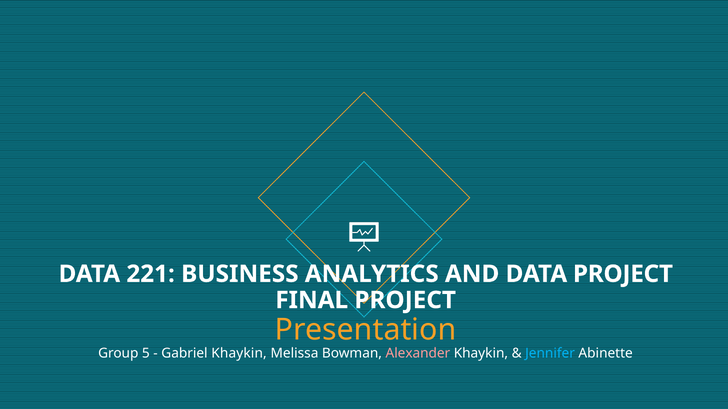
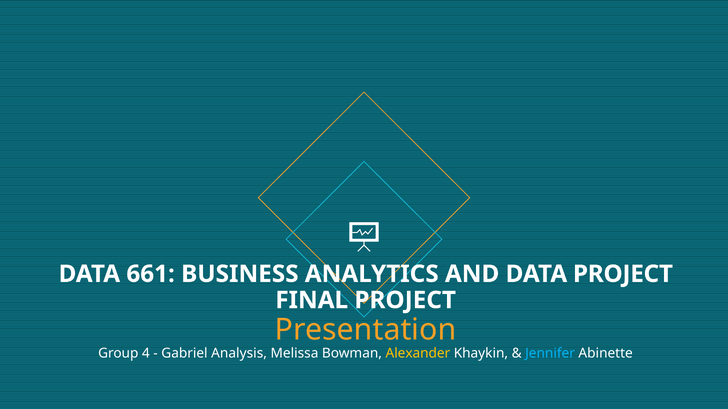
221: 221 -> 661 (151, 274)
5: 5 -> 4 (146, 354)
Gabriel Khaykin: Khaykin -> Analysis (239, 354)
Alexander colour: pink -> yellow (418, 354)
